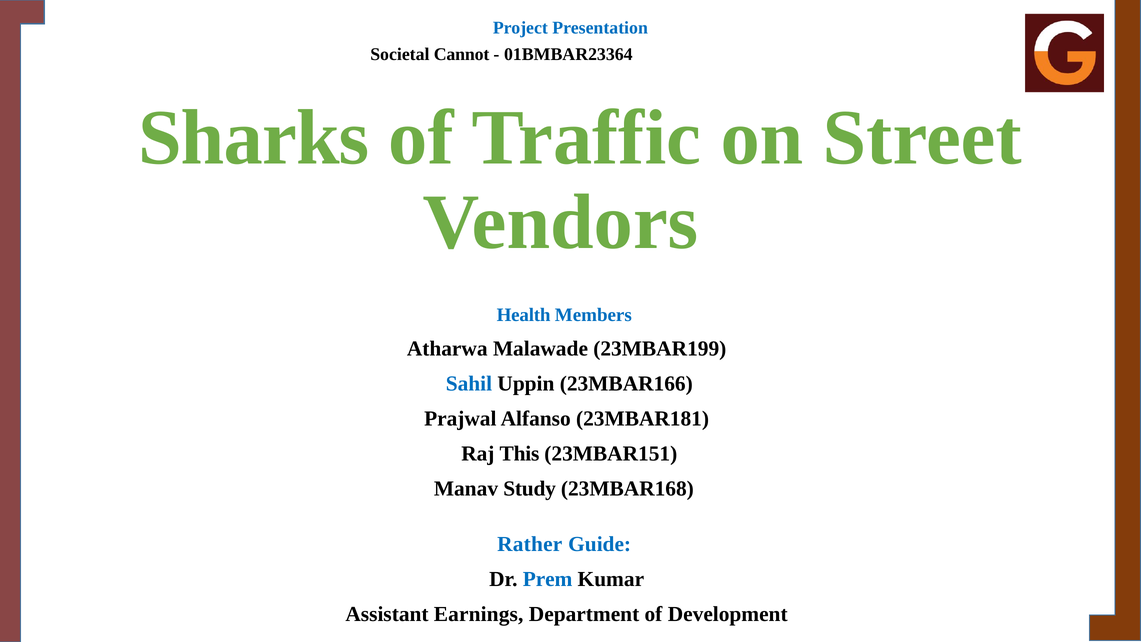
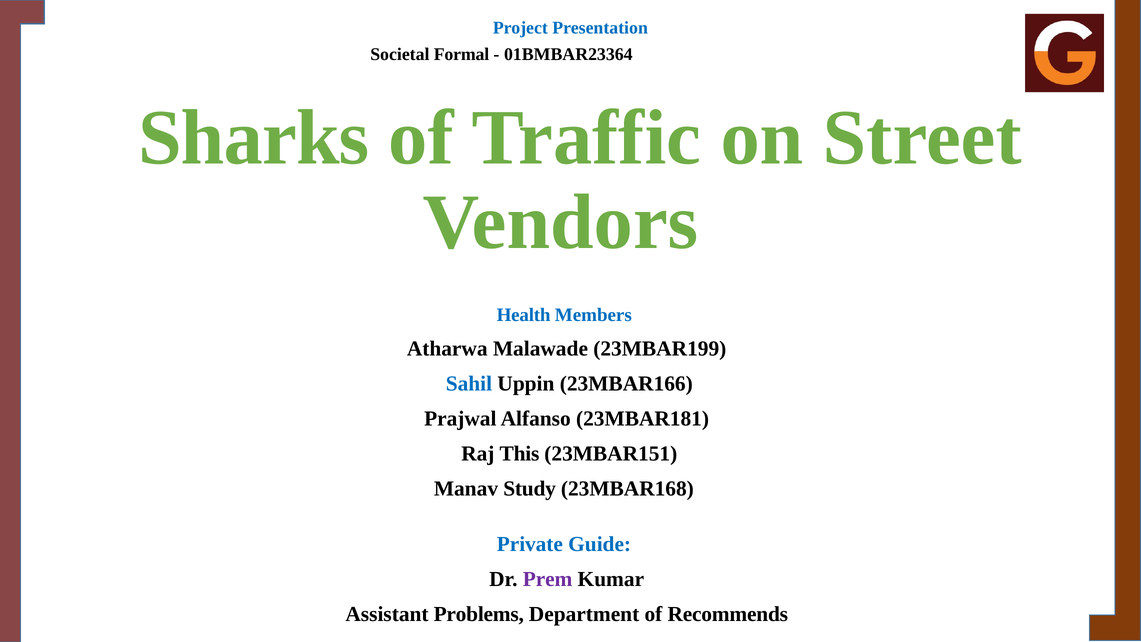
Cannot: Cannot -> Formal (462, 54)
Rather: Rather -> Private (530, 544)
Prem colour: blue -> purple (548, 579)
Earnings: Earnings -> Problems (479, 614)
Development: Development -> Recommends (728, 614)
